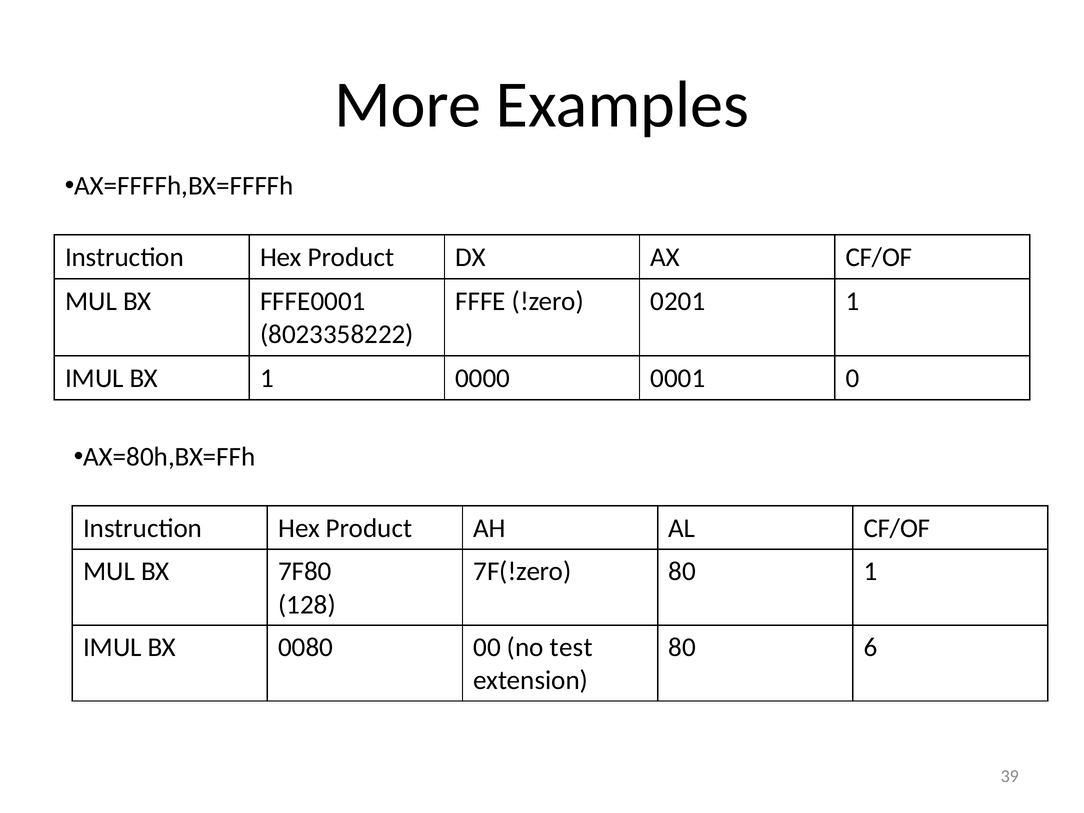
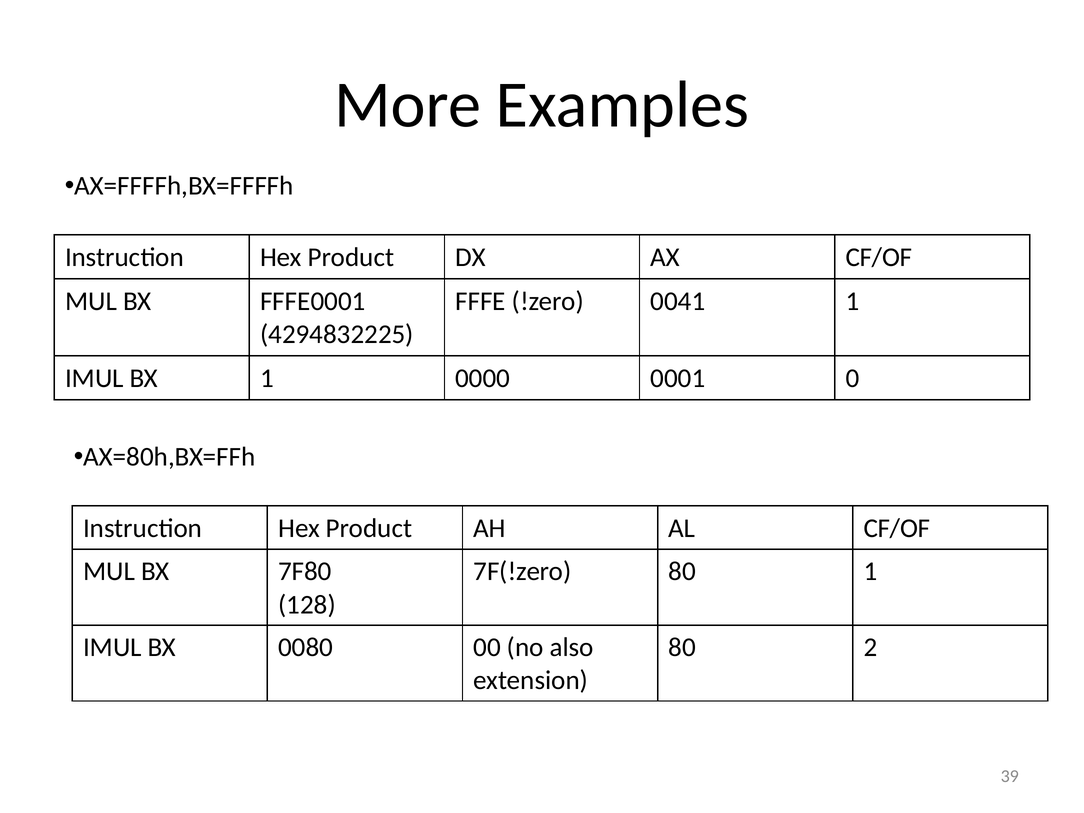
0201: 0201 -> 0041 (678, 301)
8023358222: 8023358222 -> 4294832225 (337, 334)
test: test -> also (572, 647)
6: 6 -> 2 (870, 647)
